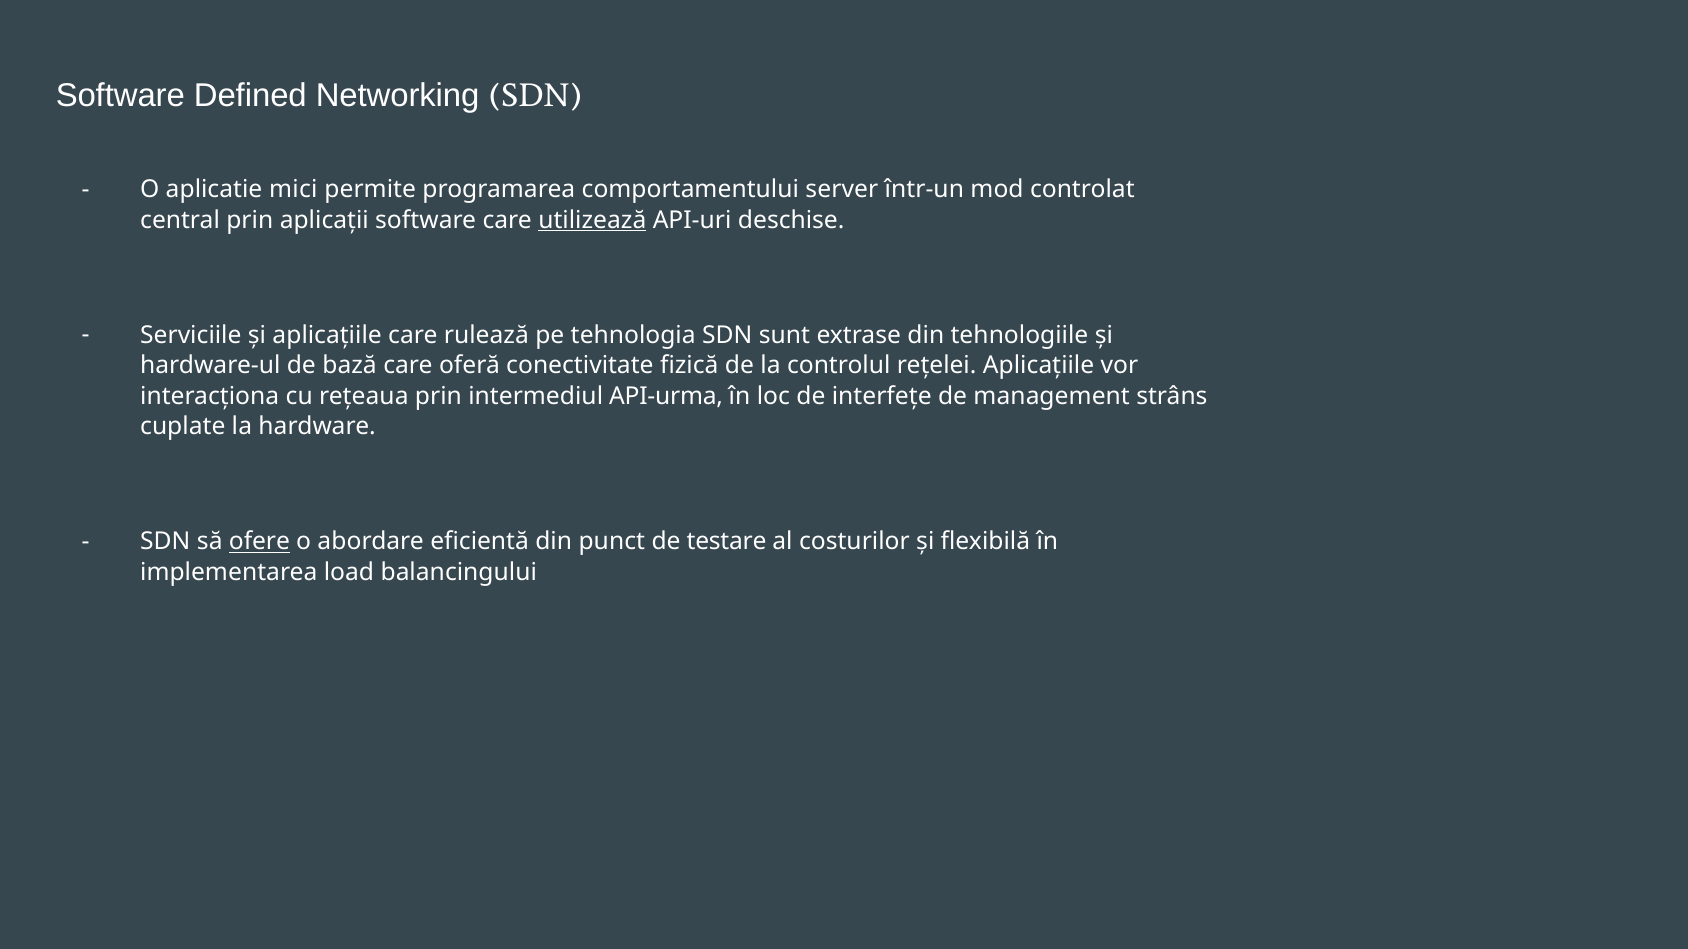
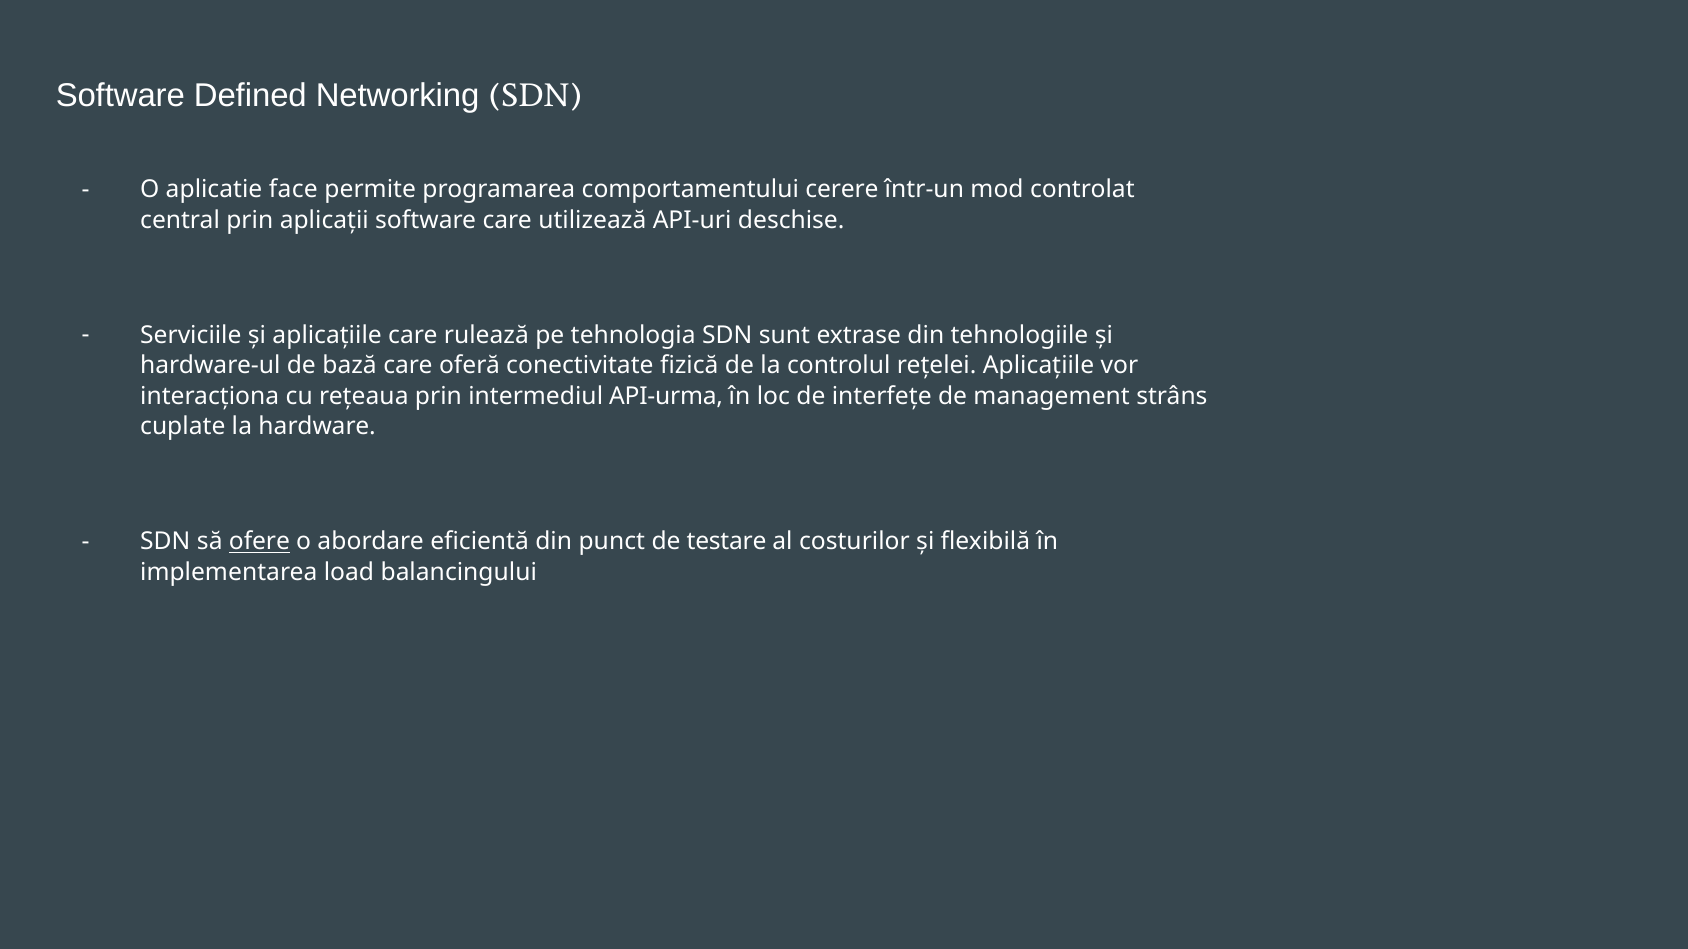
mici: mici -> face (293, 190)
server: server -> cerere (842, 190)
utilizează underline: present -> none (592, 220)
